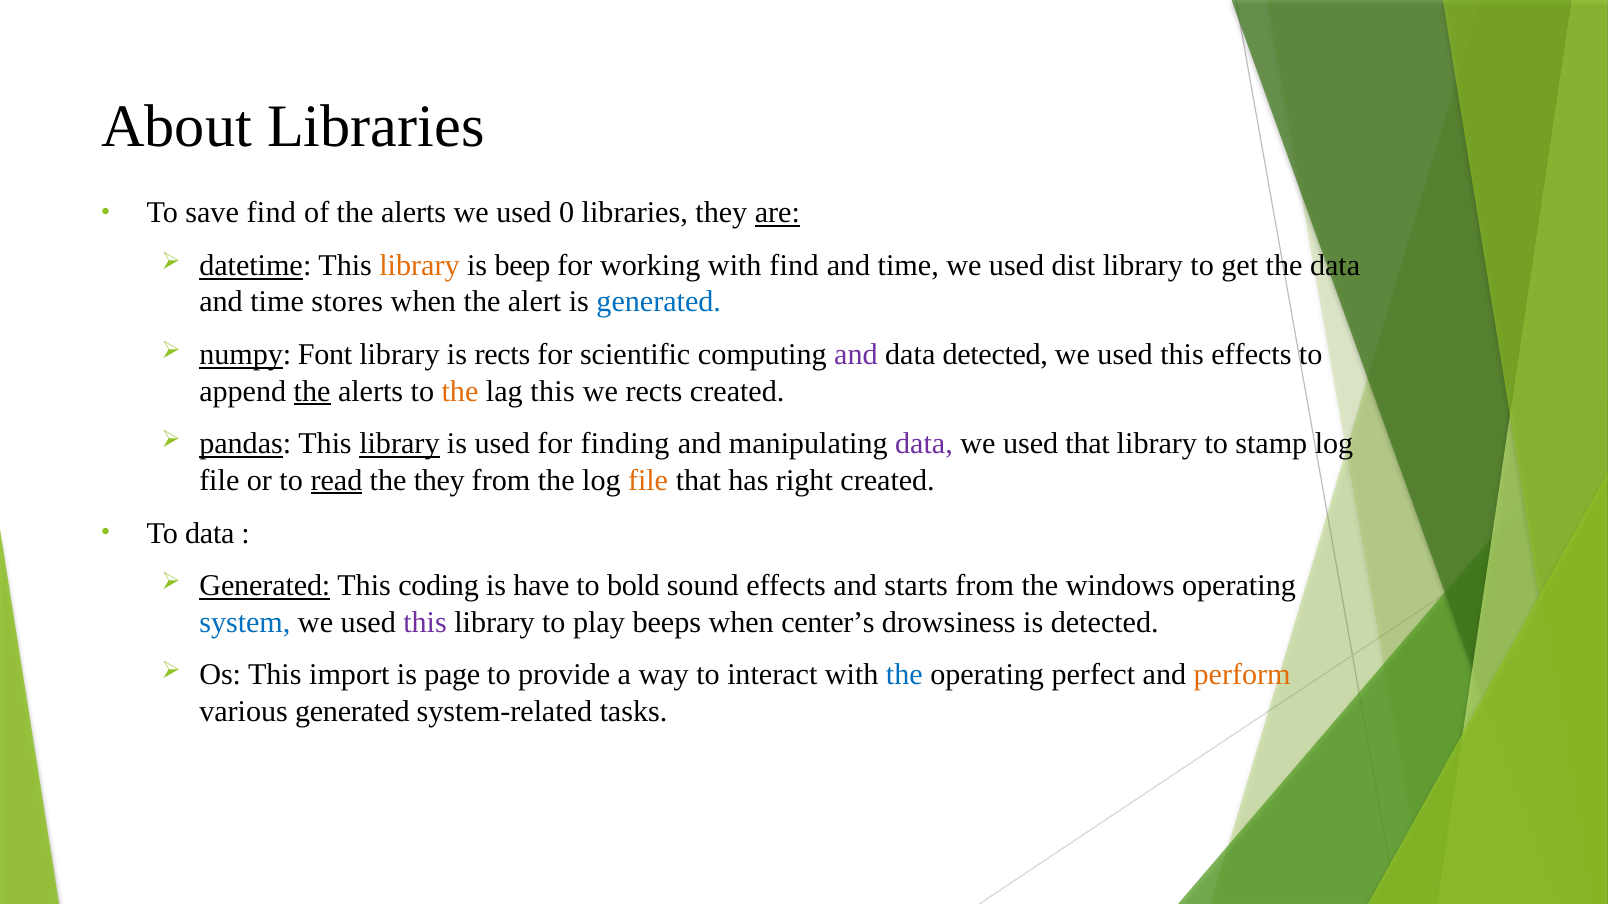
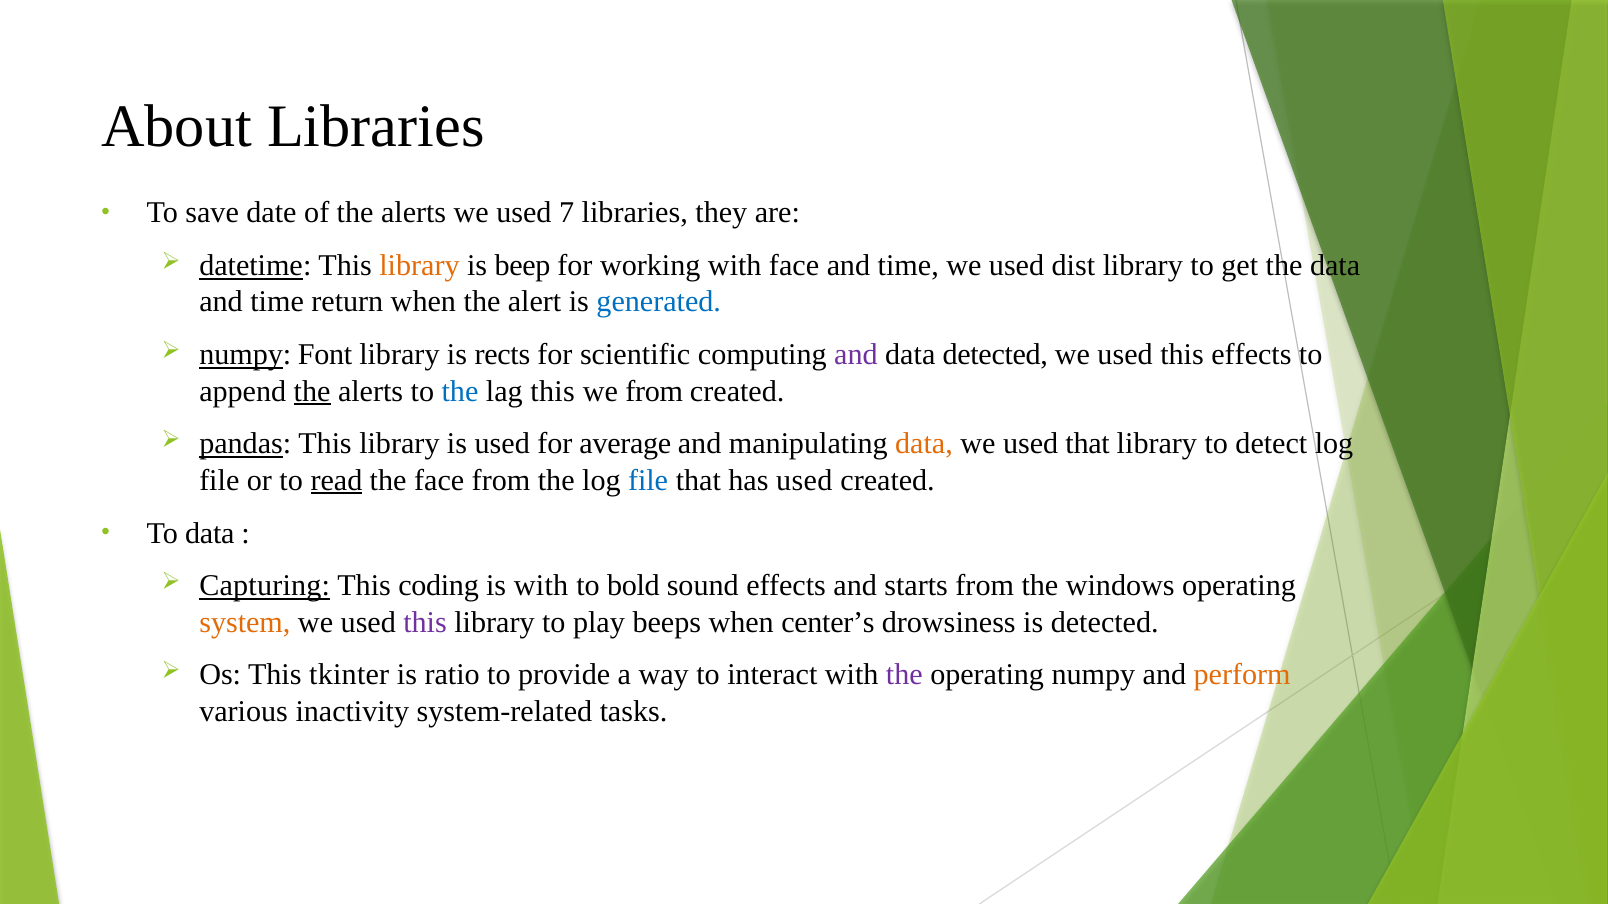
save find: find -> date (271, 213)
0: 0 -> 7 (567, 213)
are underline: present -> none (777, 213)
with find: find -> face (794, 266)
stores: stores -> return (347, 302)
the colour: orange -> blue (460, 391)
we rects: rects -> from (654, 391)
library underline: present -> none (399, 444)
finding: finding -> average (625, 444)
data colour: purple -> orange (924, 444)
stamp: stamp -> detect (1271, 444)
the they: they -> face (439, 480)
file colour: orange -> blue (648, 480)
has right: right -> used (804, 480)
Generated: Generated -> Capturing (265, 586)
is have: have -> with (541, 586)
system colour: blue -> orange (245, 622)
import: import -> tkinter (349, 675)
page: page -> ratio (452, 675)
the colour: blue -> purple (904, 675)
operating perfect: perfect -> numpy (1093, 675)
various generated: generated -> inactivity (352, 712)
